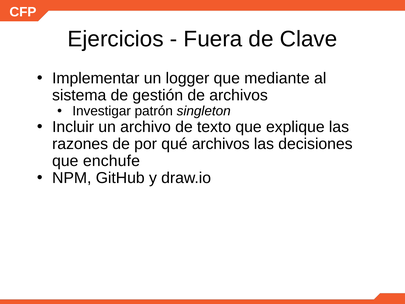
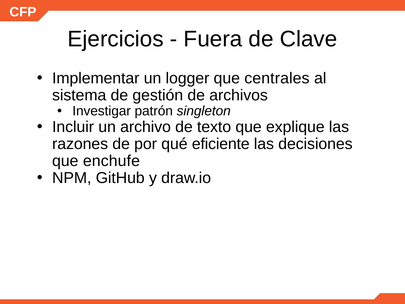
mediante: mediante -> centrales (277, 78)
qué archivos: archivos -> eficiente (221, 144)
